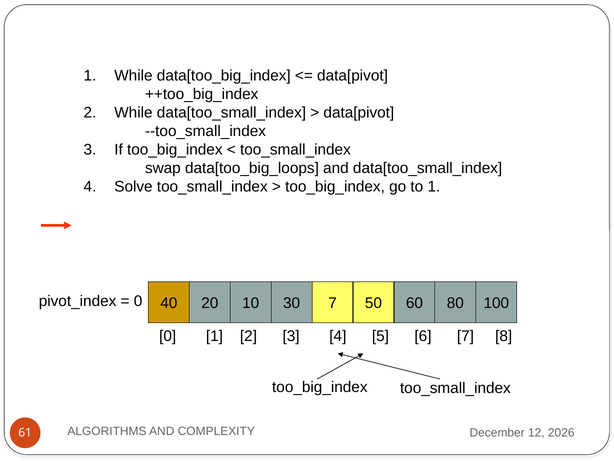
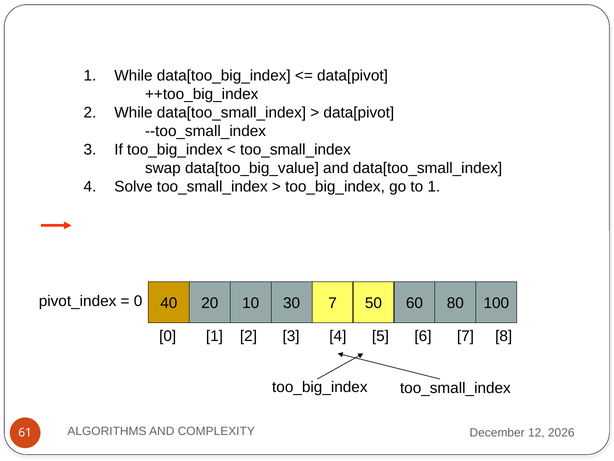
data[too_big_loops: data[too_big_loops -> data[too_big_value (252, 168)
